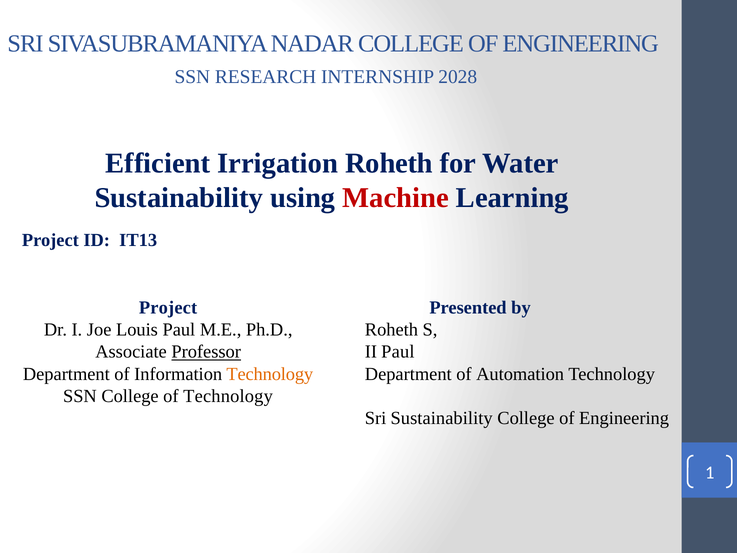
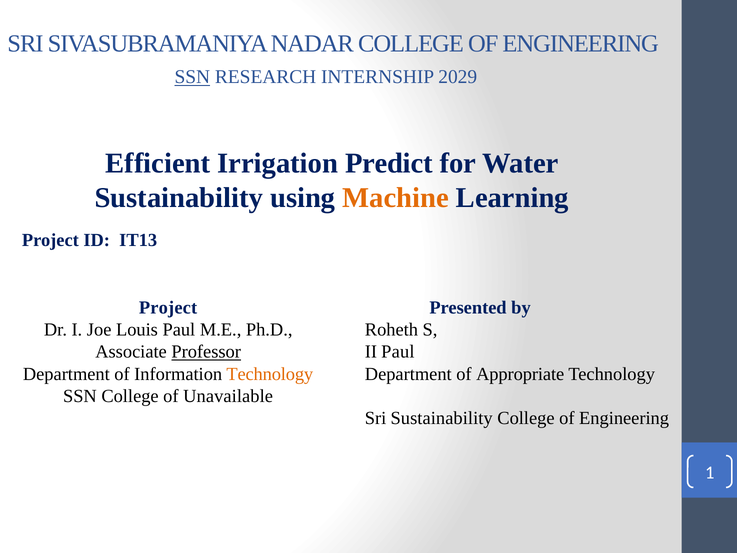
SSN underline: none -> present (192, 77)
2028: 2028 -> 2029 (458, 77)
Irrigation Roheth: Roheth -> Predict (389, 163)
Machine colour: red -> orange (396, 198)
Automation: Automation -> Appropriate (520, 374)
of Technology: Technology -> Unavailable (228, 396)
